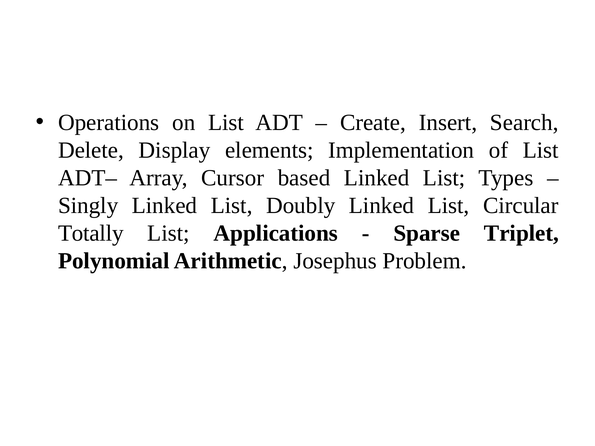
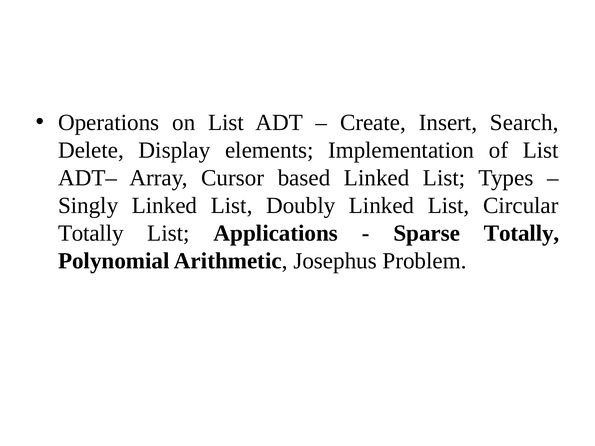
Sparse Triplet: Triplet -> Totally (522, 233)
